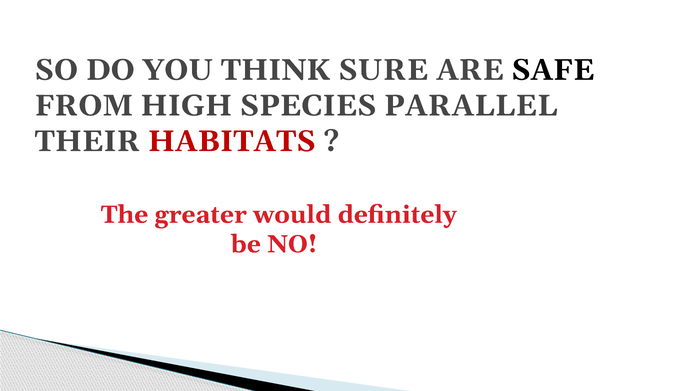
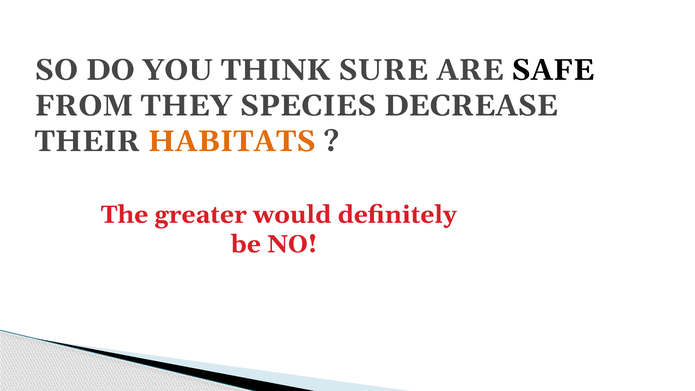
HIGH: HIGH -> THEY (186, 106)
PARALLEL: PARALLEL -> DECREASE (471, 106)
HABITATS colour: red -> orange (232, 141)
